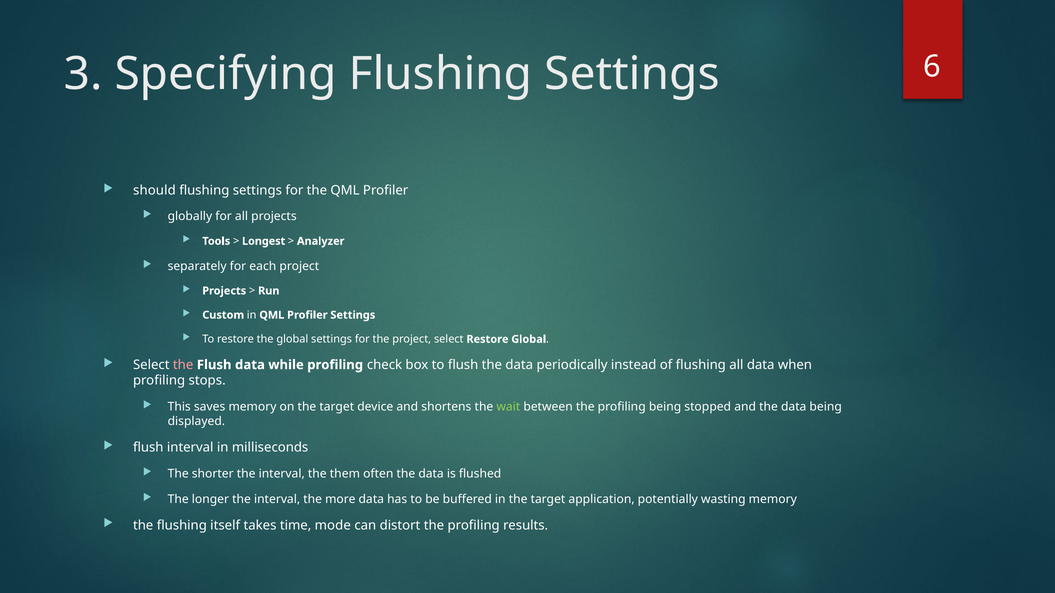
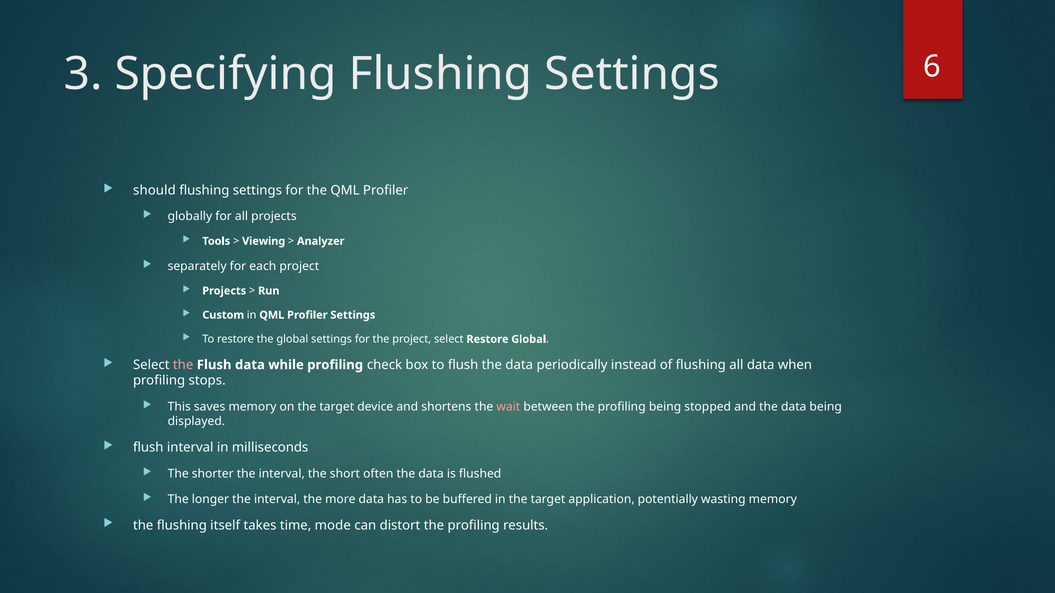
Longest: Longest -> Viewing (264, 241)
wait colour: light green -> pink (508, 407)
them: them -> short (345, 474)
